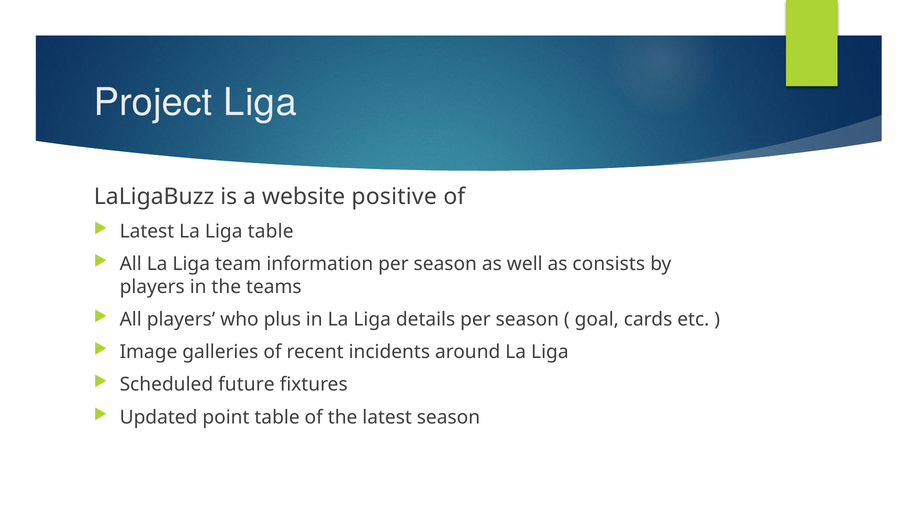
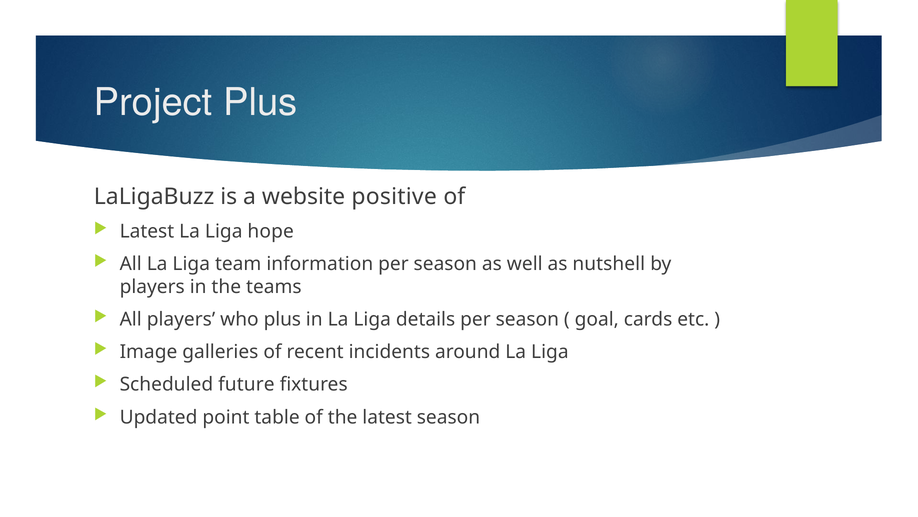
Project Liga: Liga -> Plus (260, 103)
Liga table: table -> hope (271, 231)
consists: consists -> nutshell (609, 264)
